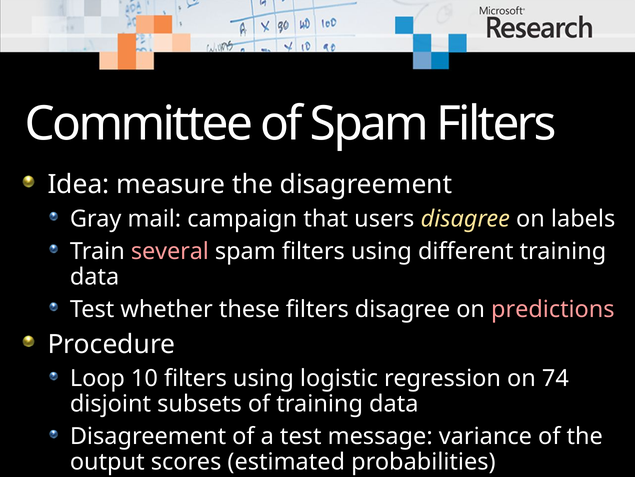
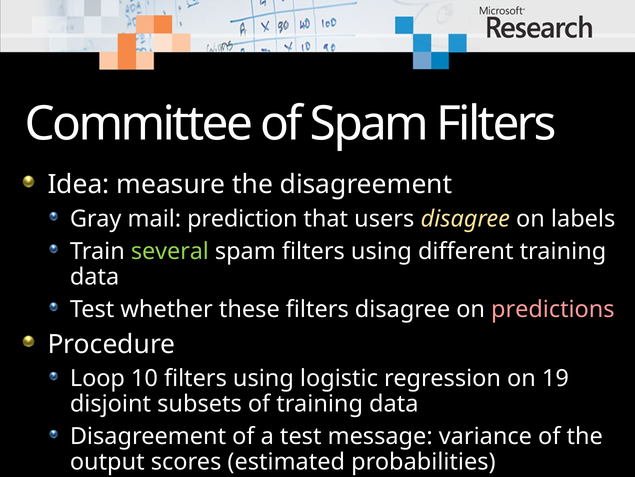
campaign: campaign -> prediction (242, 219)
several colour: pink -> light green (170, 251)
74: 74 -> 19 (555, 378)
